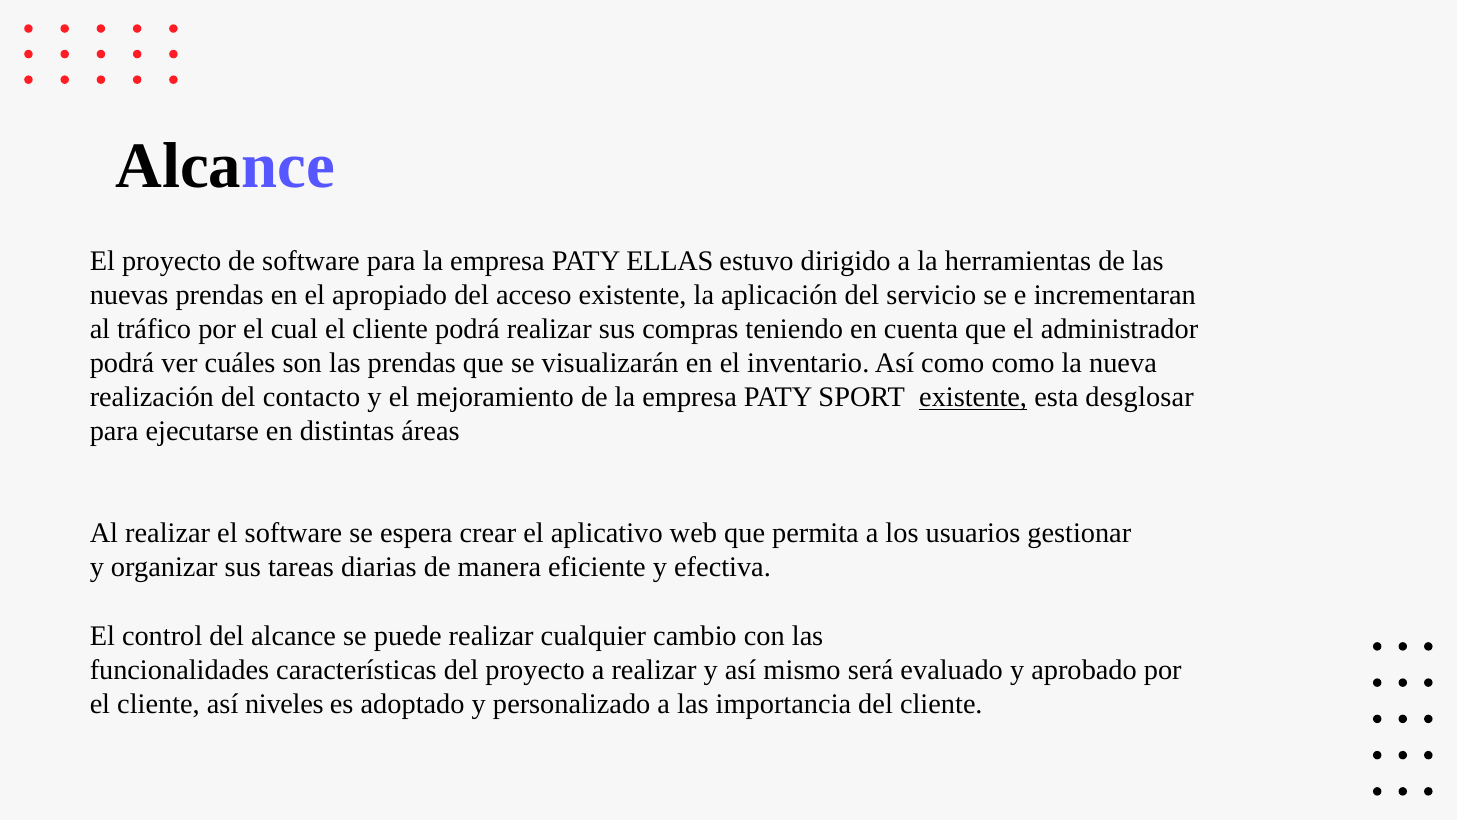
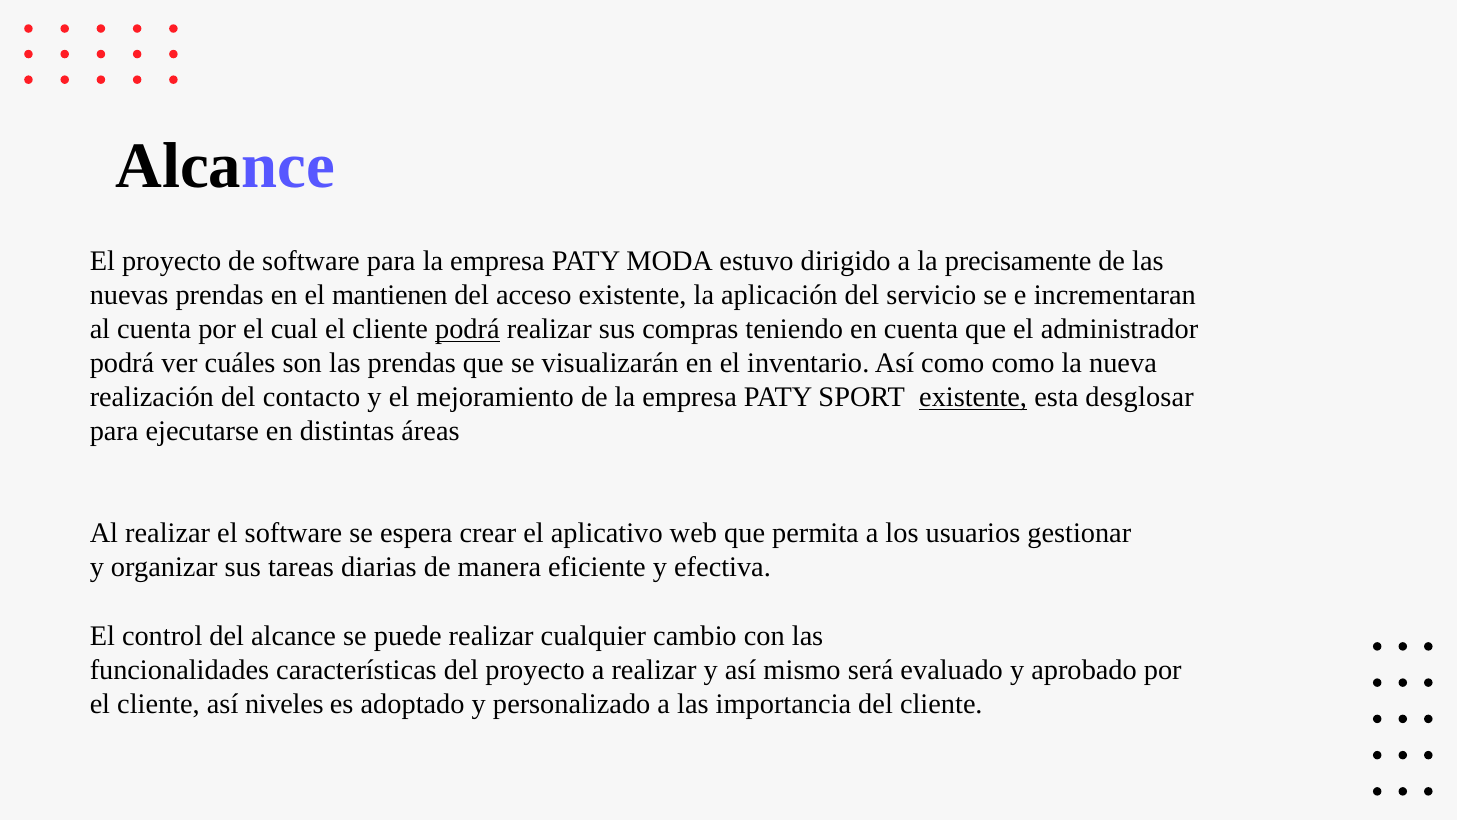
ELLAS: ELLAS -> MODA (670, 261)
herramientas: herramientas -> precisamente (1018, 261)
apropiado: apropiado -> mantienen (390, 295)
al tráfico: tráfico -> cuenta (154, 329)
podrá underline: none -> present (467, 329)
